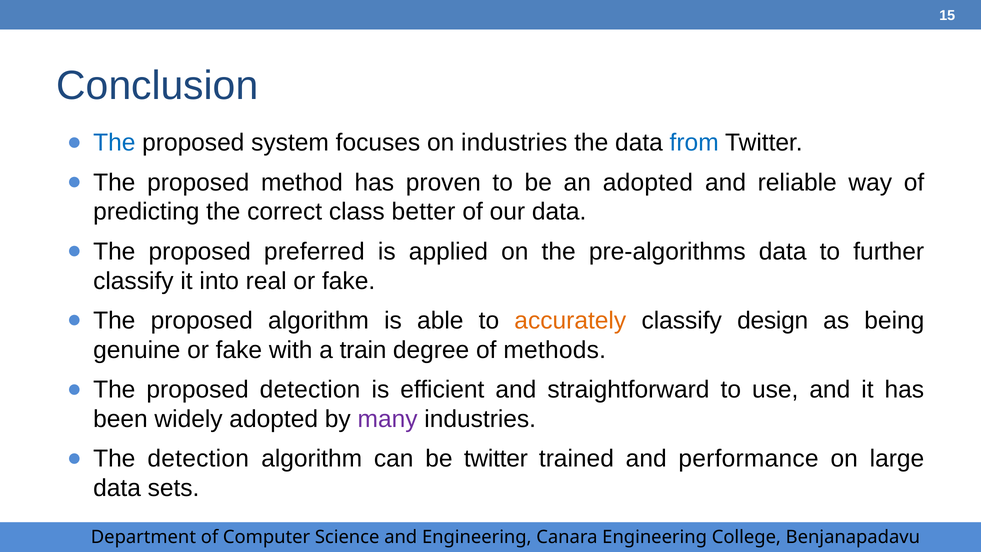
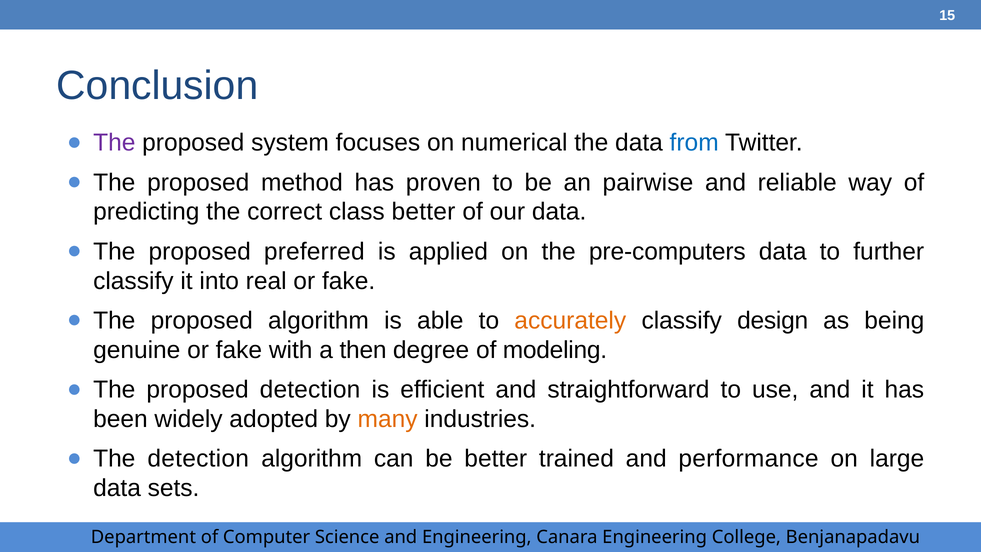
The colour: blue -> purple (114, 143)
on industries: industries -> numerical (514, 143)
an adopted: adopted -> pairwise (648, 182)
pre-algorithms: pre-algorithms -> pre-computers (667, 251)
train: train -> then (363, 350)
methods: methods -> modeling (555, 350)
many colour: purple -> orange (388, 419)
be twitter: twitter -> better (496, 459)
